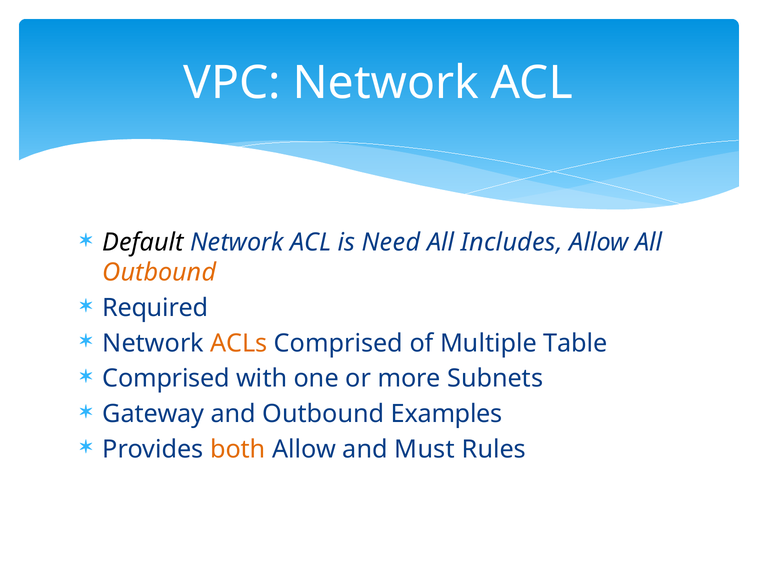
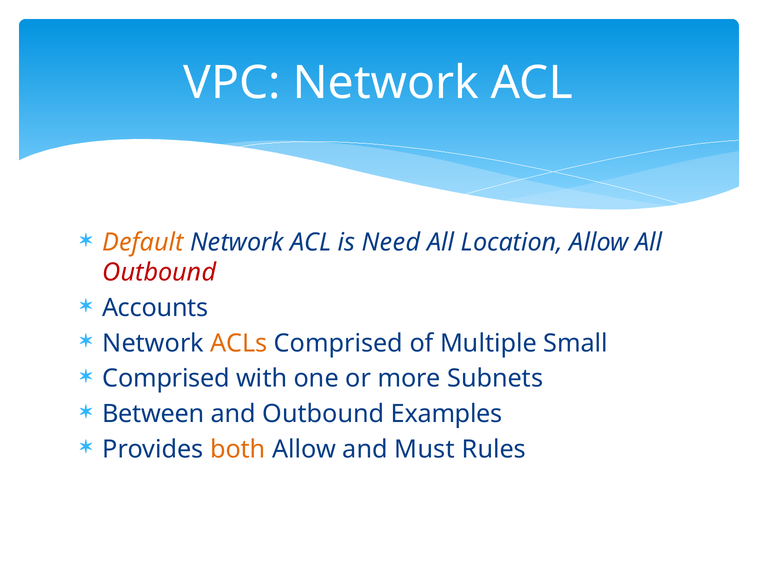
Default colour: black -> orange (143, 242)
Includes: Includes -> Location (512, 242)
Outbound colour: orange -> red (159, 272)
Required: Required -> Accounts (155, 308)
Table: Table -> Small (576, 343)
Gateway: Gateway -> Between (153, 414)
